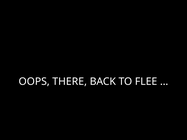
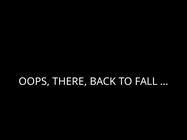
FLEE: FLEE -> FALL (146, 82)
